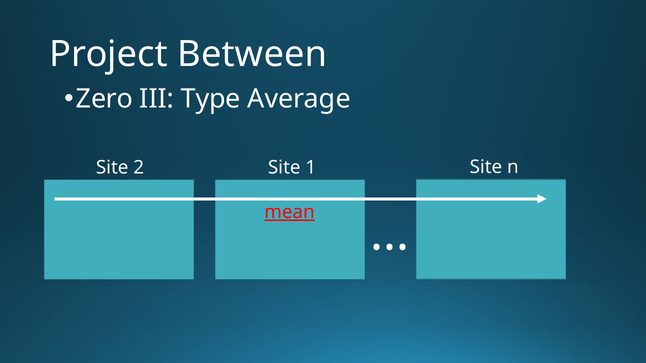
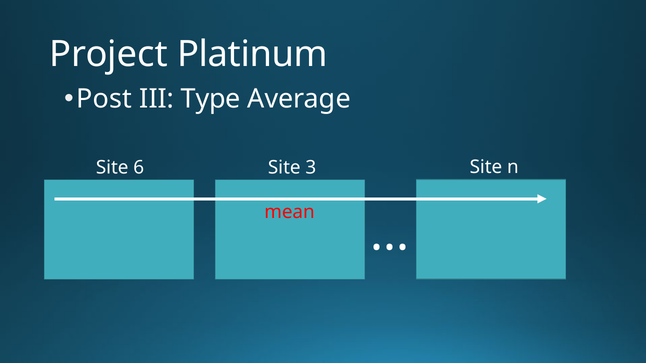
Between: Between -> Platinum (253, 54)
Zero: Zero -> Post (104, 99)
2: 2 -> 6 (139, 168)
1: 1 -> 3 (311, 168)
mean underline: present -> none (289, 212)
